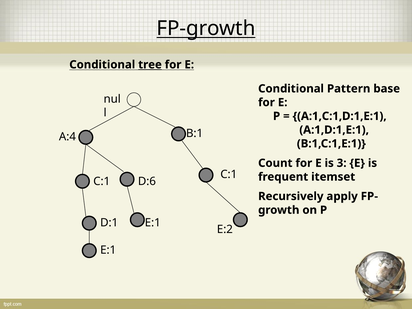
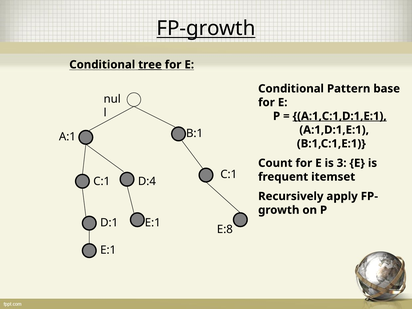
A:1,C:1,D:1,E:1 underline: none -> present (340, 116)
A:4: A:4 -> A:1 (67, 137)
D:6: D:6 -> D:4 (147, 181)
E:2: E:2 -> E:8 (225, 229)
